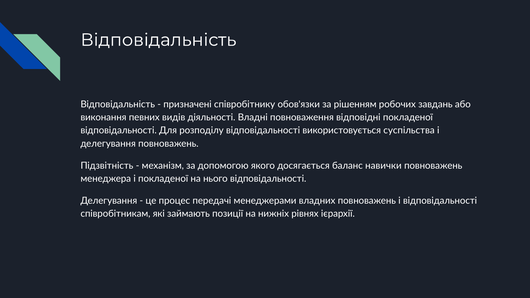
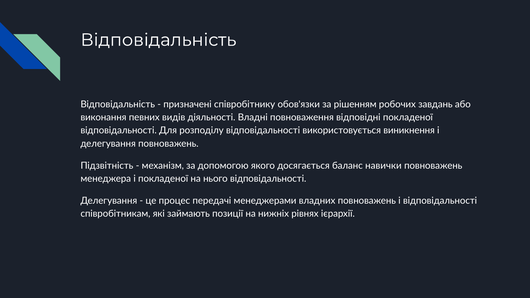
суспільства: суспільства -> виникнення (409, 131)
